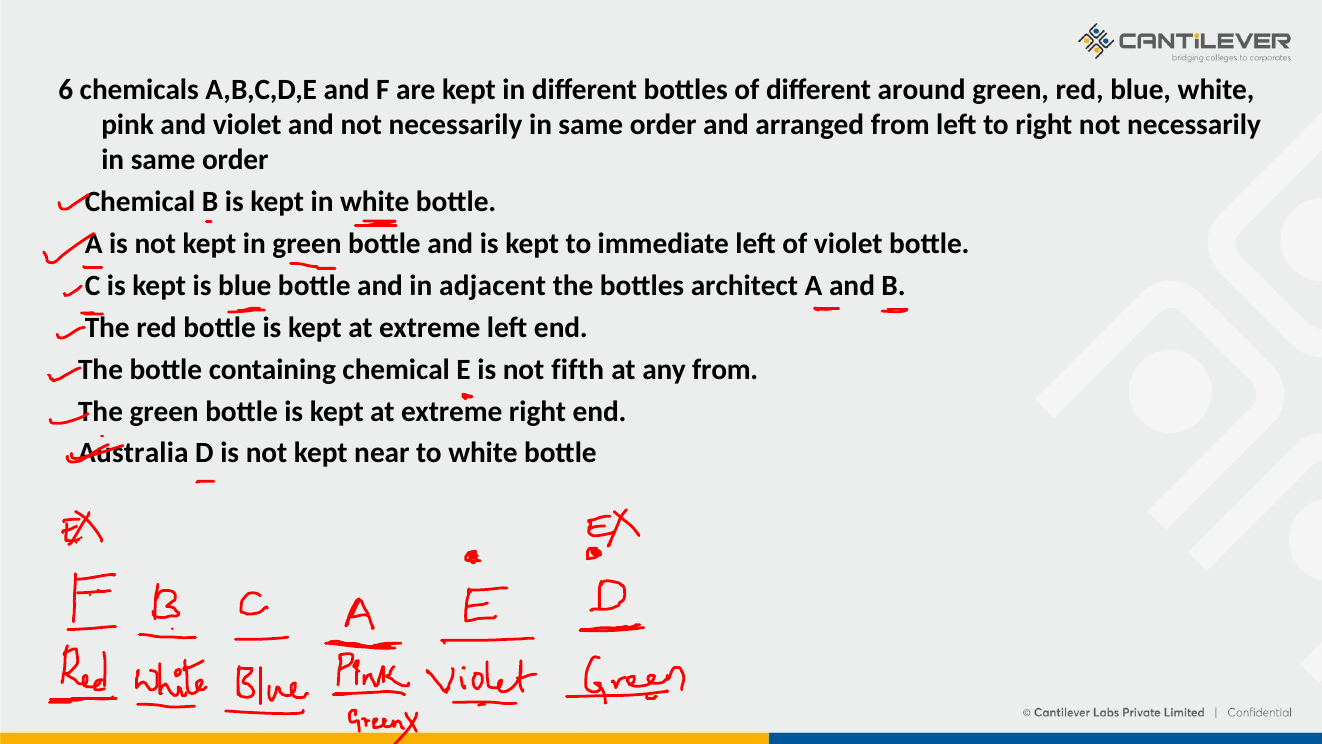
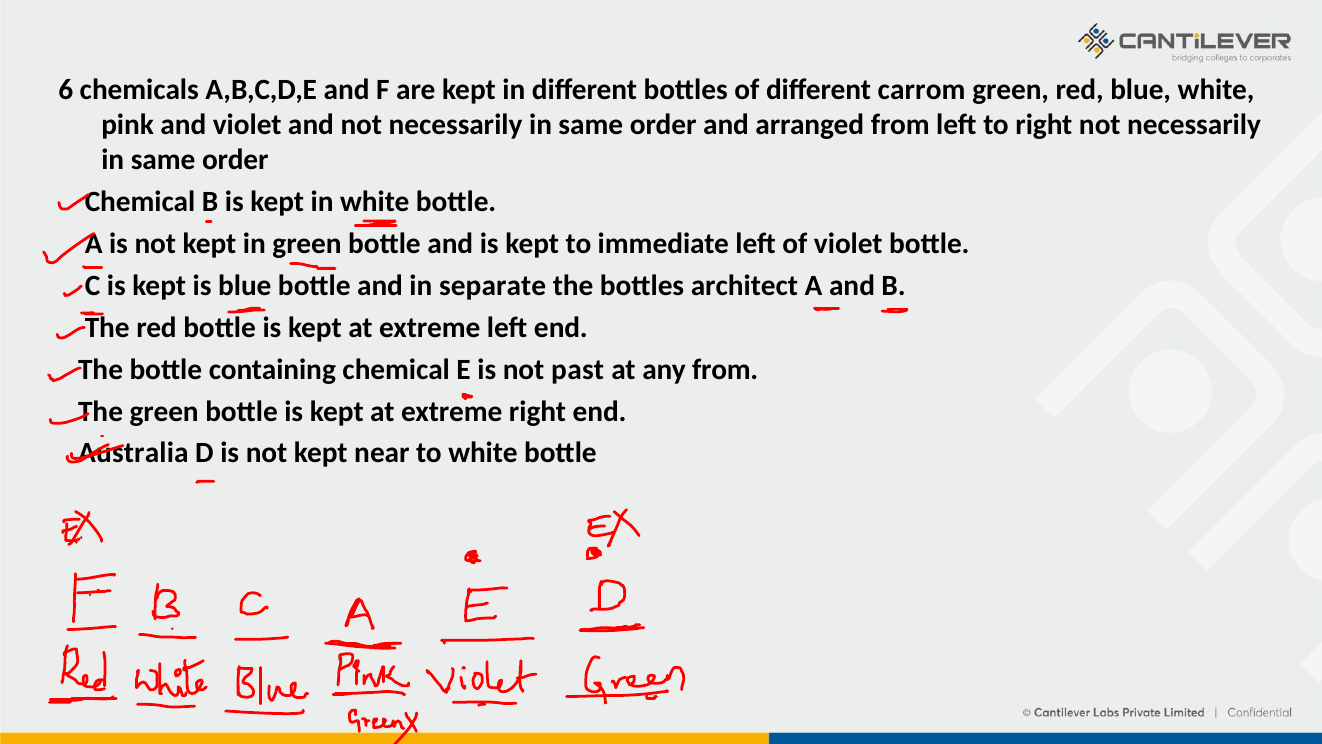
around: around -> carrom (922, 90)
adjacent: adjacent -> separate (493, 286)
fifth: fifth -> past (578, 369)
